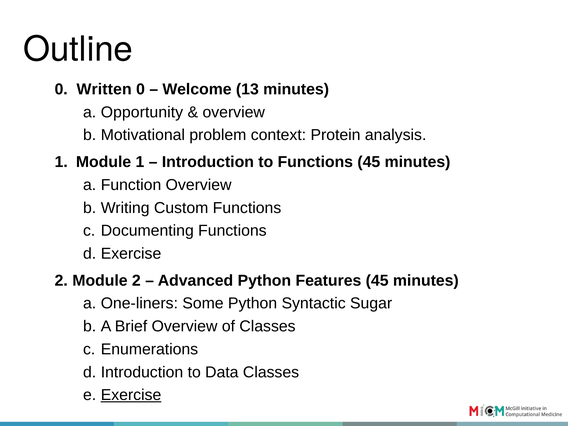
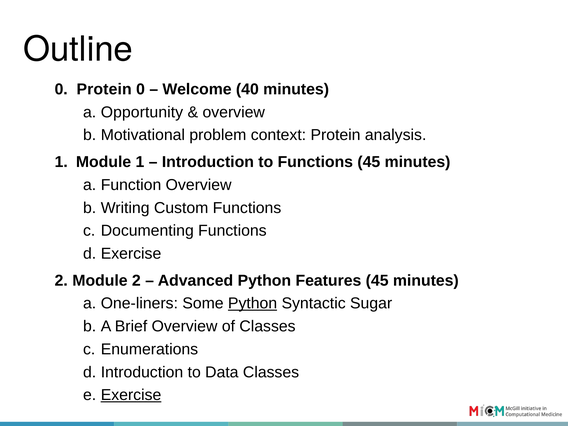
0 Written: Written -> Protein (104, 89)
13: 13 -> 40 (247, 89)
Python underline: none -> present (253, 303)
